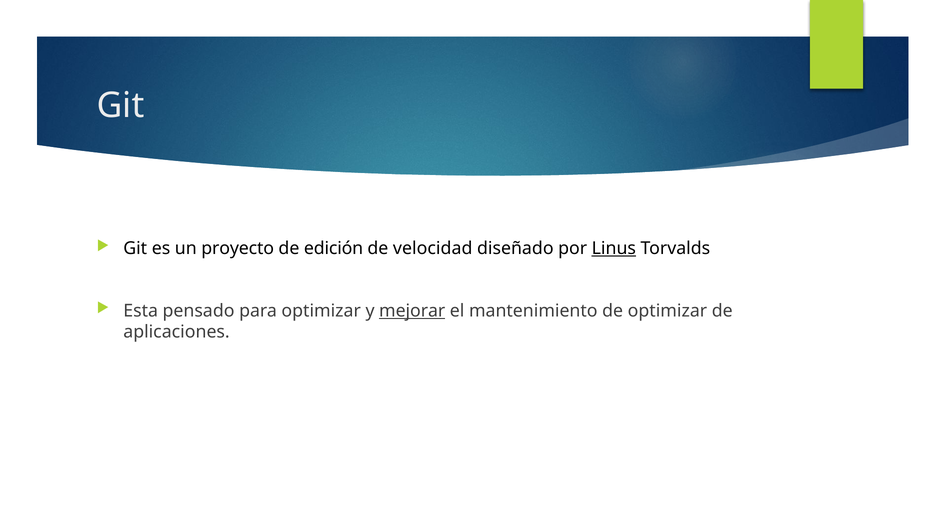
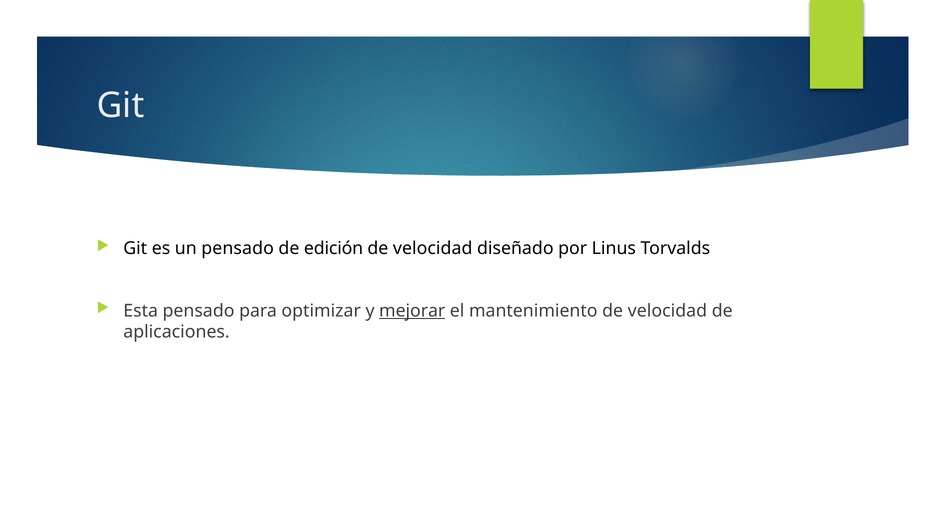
un proyecto: proyecto -> pensado (238, 249)
Linus underline: present -> none (614, 249)
mantenimiento de optimizar: optimizar -> velocidad (667, 311)
